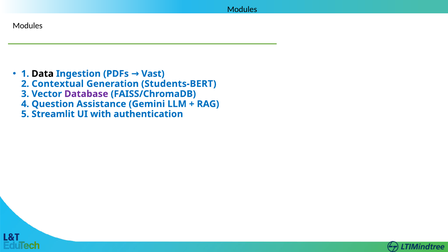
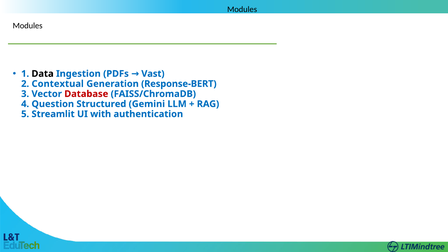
Students-BERT: Students-BERT -> Response-BERT (179, 84)
Database colour: purple -> red (86, 94)
Assistance: Assistance -> Structured (101, 104)
